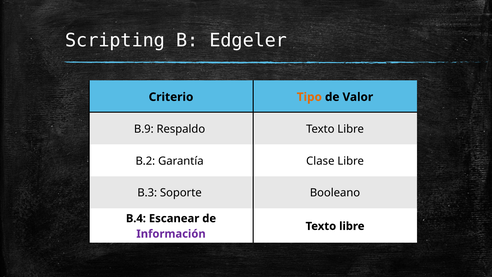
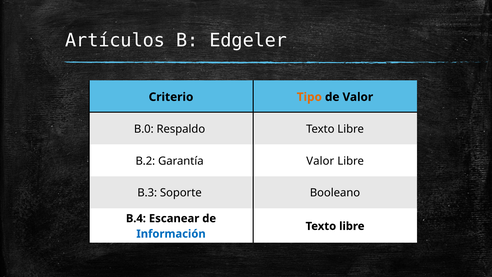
Scripting: Scripting -> Artículos (115, 40)
B.9: B.9 -> B.0 (144, 129)
Garantía Clase: Clase -> Valor (320, 161)
Información colour: purple -> blue (171, 234)
